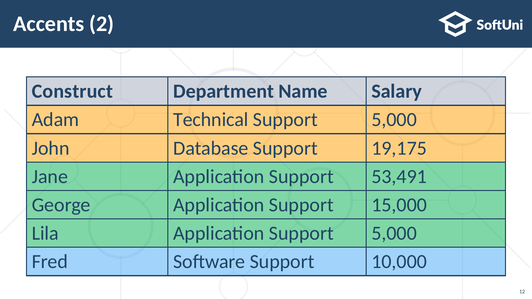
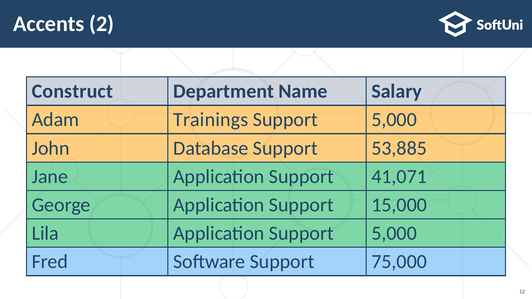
Technical: Technical -> Trainings (211, 120)
19,175: 19,175 -> 53,885 (399, 148)
53,491: 53,491 -> 41,071 (399, 177)
10,000: 10,000 -> 75,000 (399, 262)
